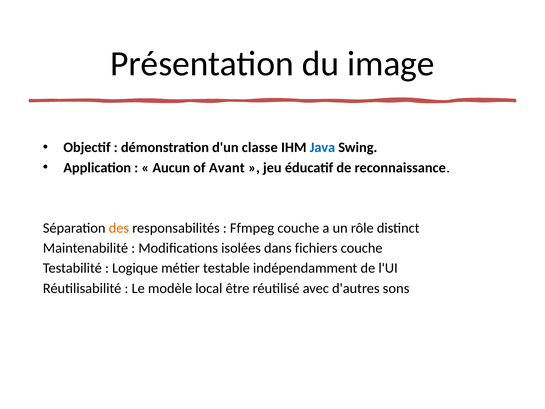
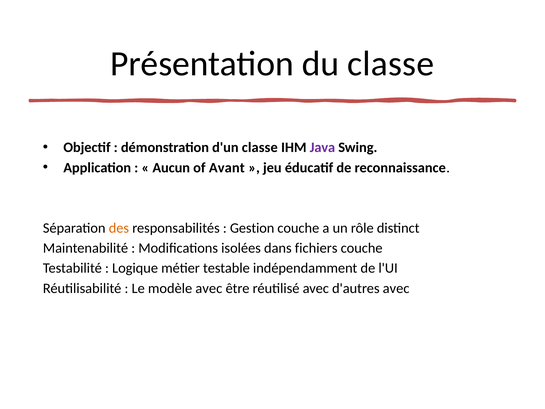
du image: image -> classe (391, 64)
Java colour: blue -> purple (322, 147)
Ffmpeg: Ffmpeg -> Gestion (252, 228)
modèle local: local -> avec (209, 288)
d'autres sons: sons -> avec (396, 288)
